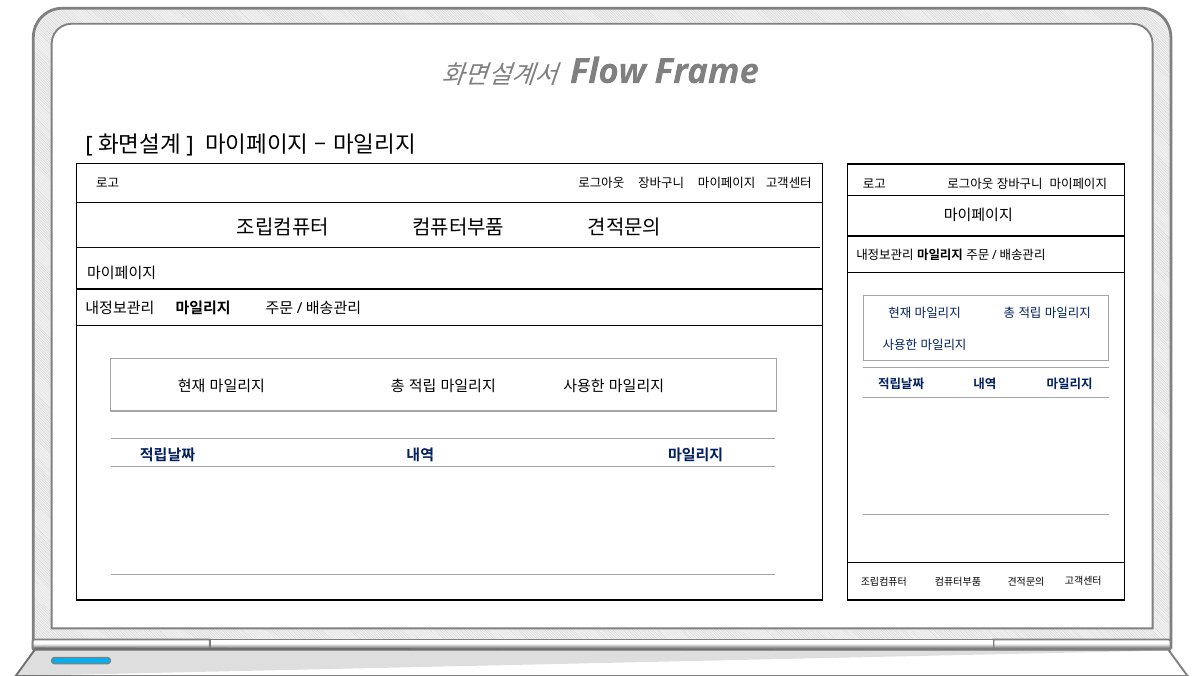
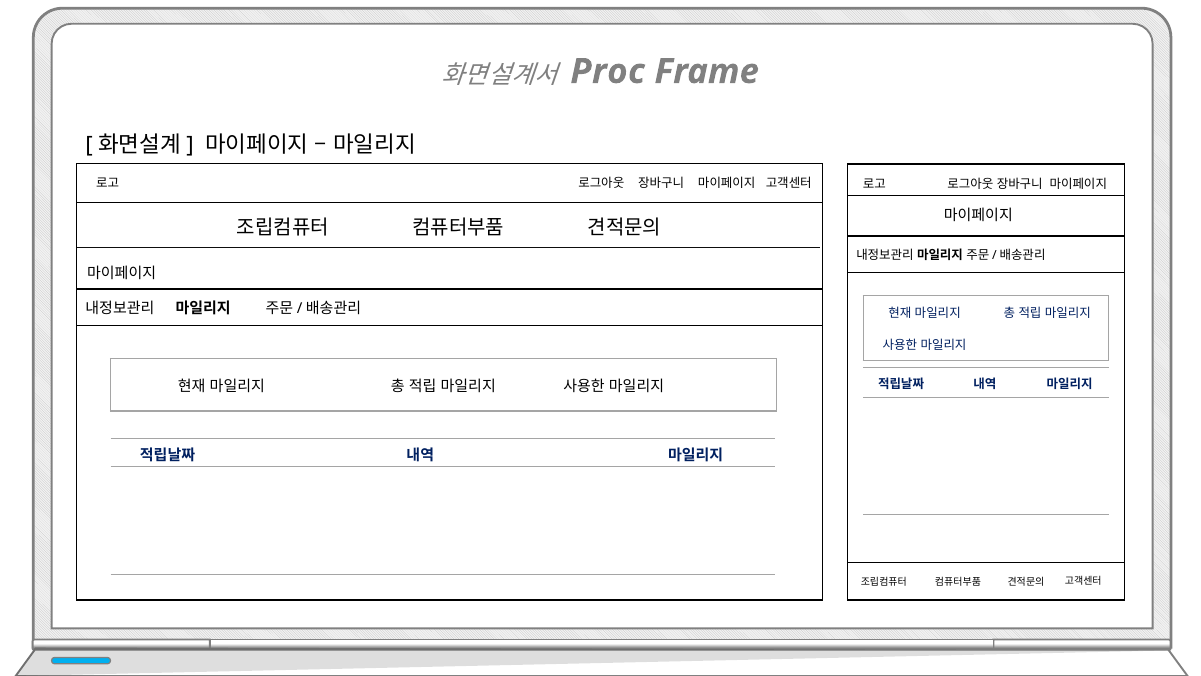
Flow: Flow -> Proc (608, 71)
